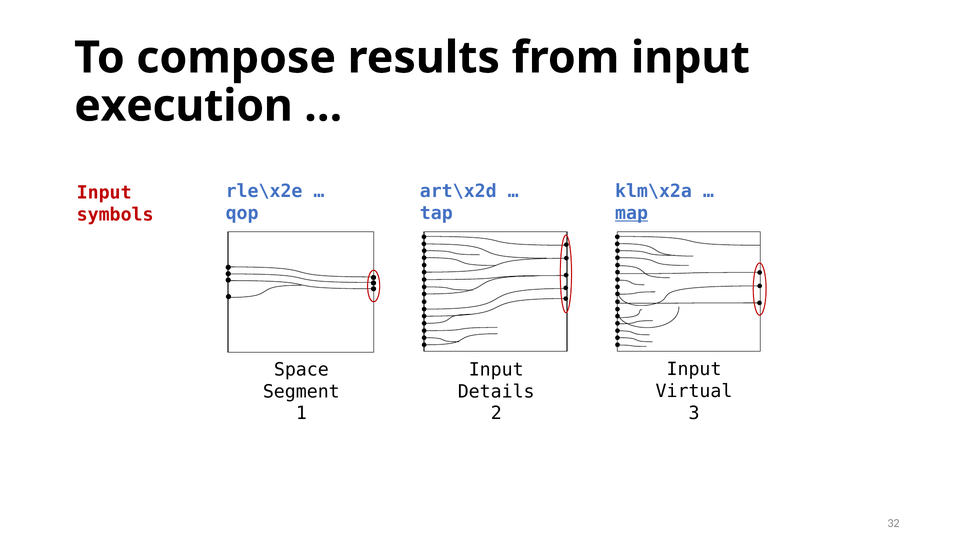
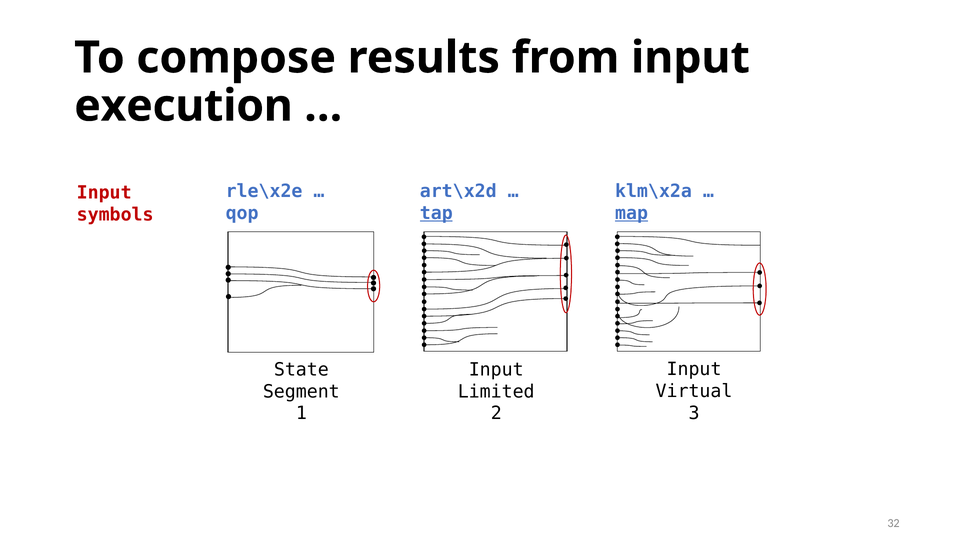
tap underline: none -> present (436, 213)
Space: Space -> State (301, 369)
Details: Details -> Limited (496, 391)
